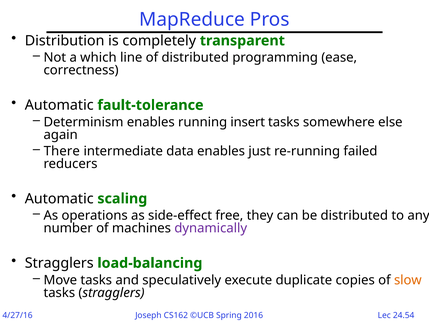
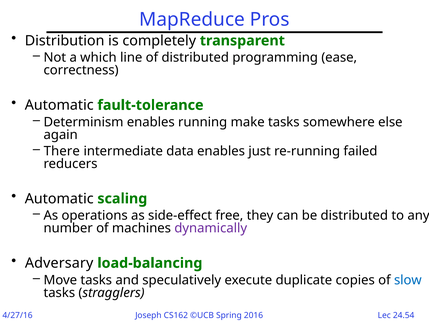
insert: insert -> make (248, 122)
Stragglers: Stragglers -> Adversary (59, 263)
slow colour: orange -> blue (408, 280)
